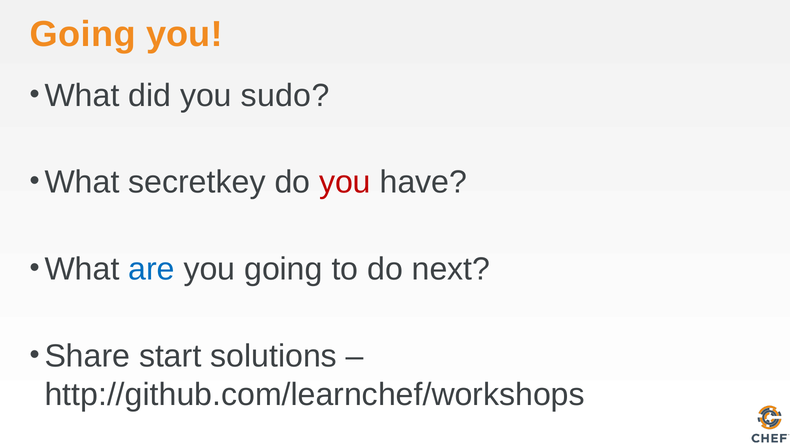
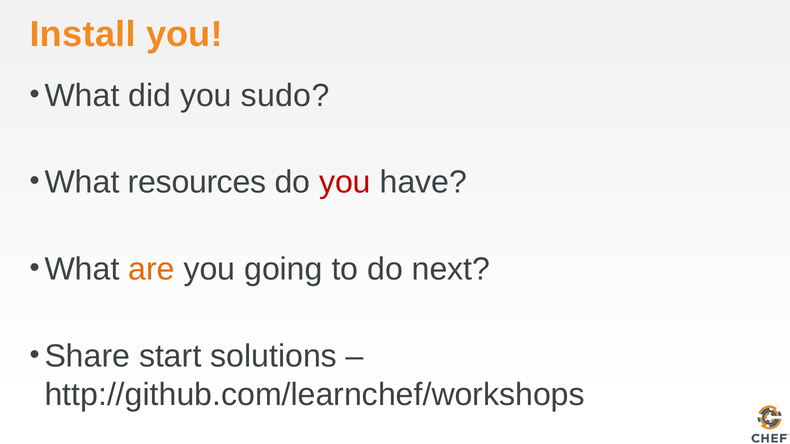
Going: Going -> Install (83, 34)
secretkey: secretkey -> resources (197, 182)
are colour: blue -> orange (152, 269)
